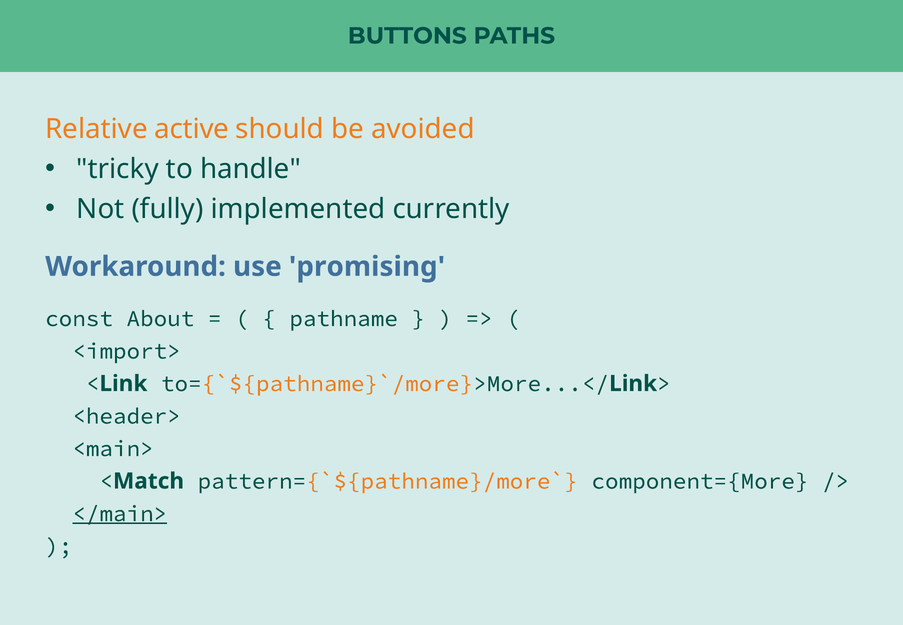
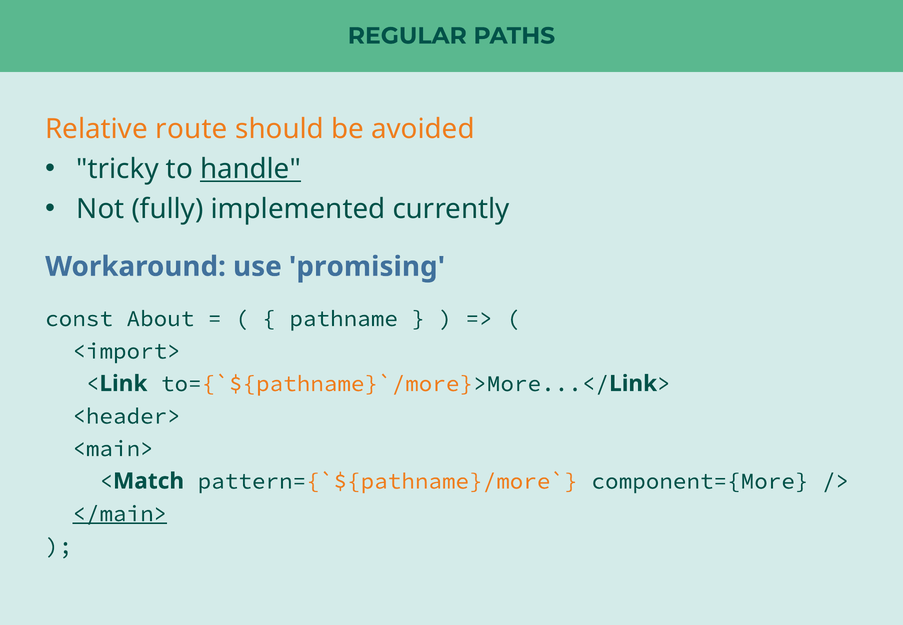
BUTTONS: BUTTONS -> REGULAR (407, 36)
active: active -> route (191, 129)
handle underline: none -> present (250, 169)
